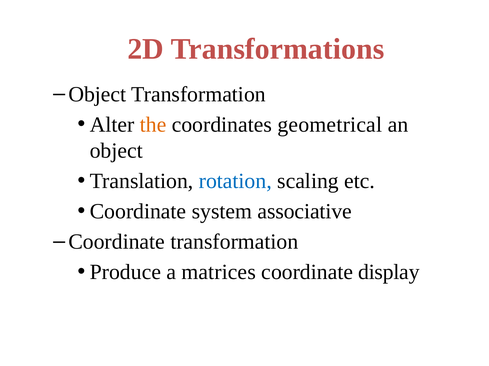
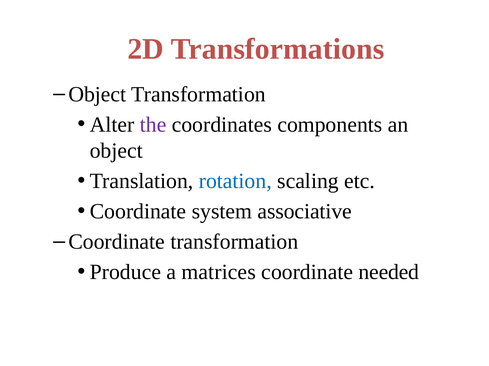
the colour: orange -> purple (153, 125)
geometrical: geometrical -> components (330, 125)
display: display -> needed (389, 273)
